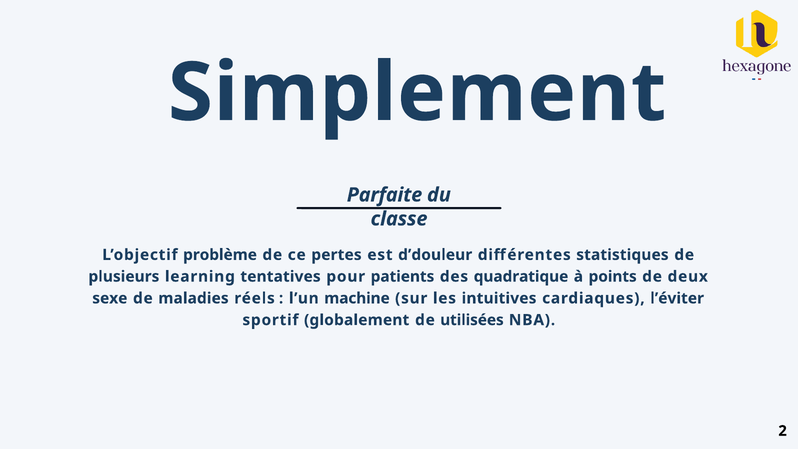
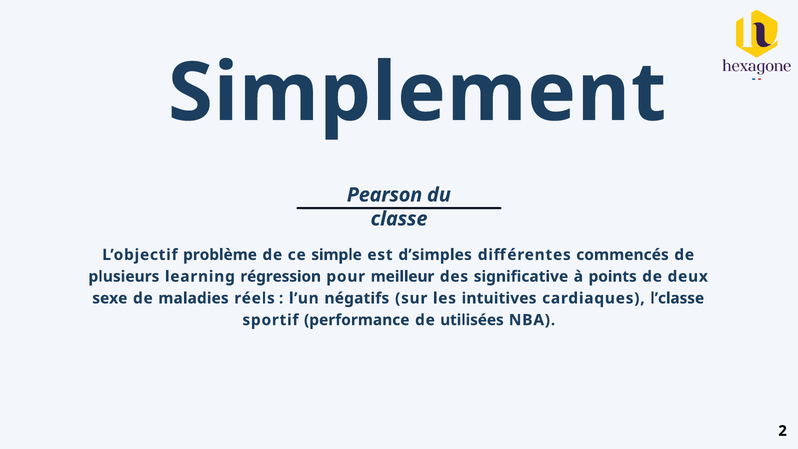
Parfaite: Parfaite -> Pearson (385, 195)
pertes: pertes -> simple (337, 255)
d’douleur: d’douleur -> d’simples (435, 255)
statistiques: statistiques -> commencés (622, 255)
tentatives: tentatives -> régression (281, 276)
patients: patients -> meilleur (402, 276)
quadratique: quadratique -> significative (521, 276)
machine: machine -> négatifs (357, 298)
l’éviter: l’éviter -> l’classe (677, 298)
globalement: globalement -> performance (357, 320)
